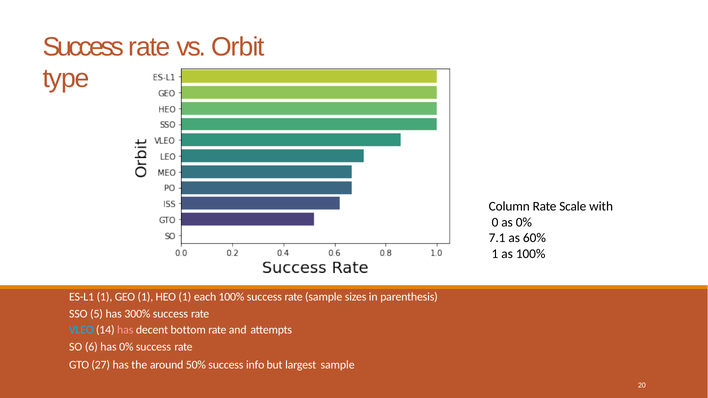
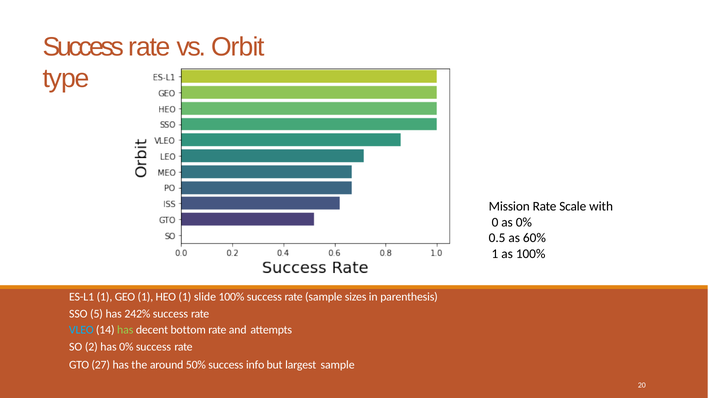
Column: Column -> Mission (509, 206)
7.1: 7.1 -> 0.5 (497, 238)
each: each -> slide (205, 297)
300%: 300% -> 242% (137, 314)
has colour: pink -> light green (125, 330)
6: 6 -> 2 (91, 347)
